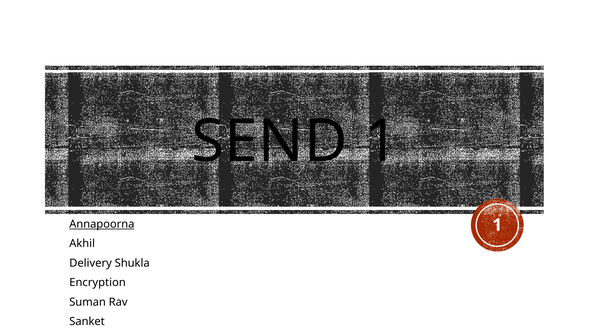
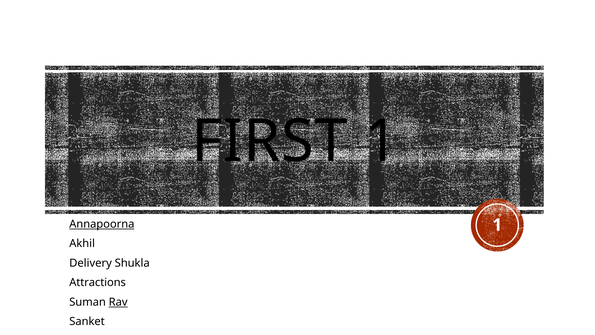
SEND: SEND -> FIRST (269, 141)
Encryption: Encryption -> Attractions (98, 282)
Rav underline: none -> present (118, 302)
